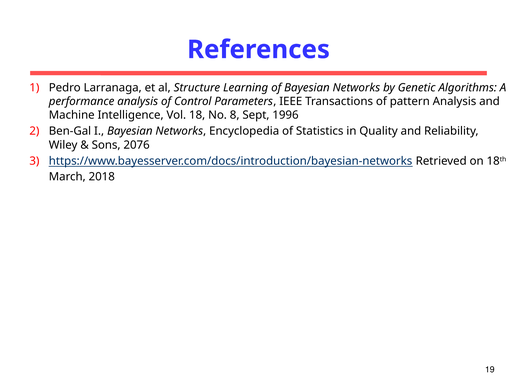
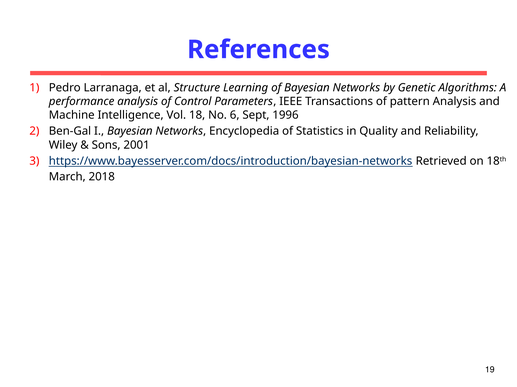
8: 8 -> 6 (235, 115)
2076: 2076 -> 2001 (137, 145)
